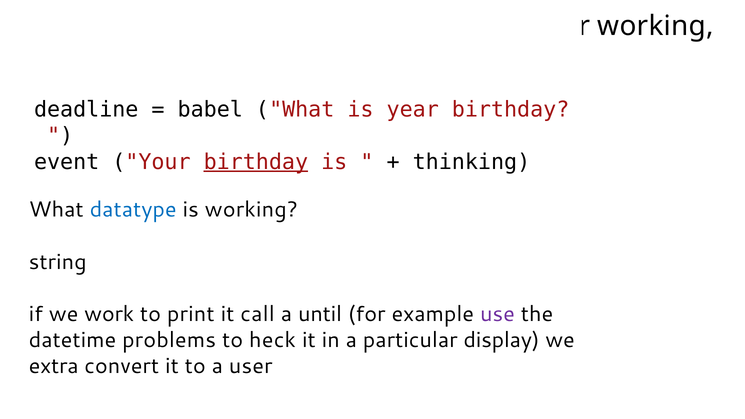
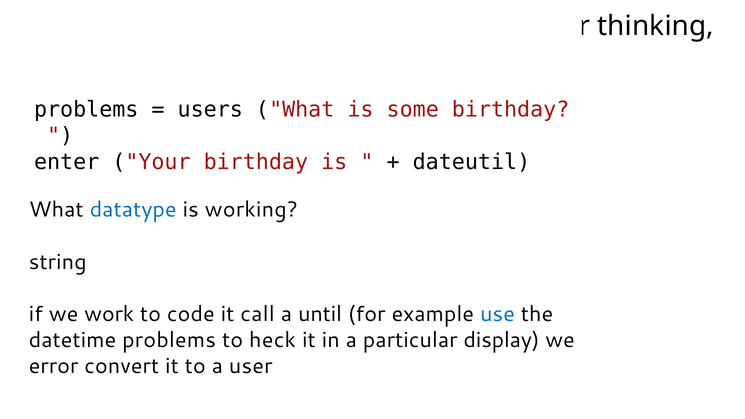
working: working -> thinking (656, 26)
deadline: deadline -> problems (86, 110)
babel: babel -> users (210, 110)
year: year -> some (413, 110)
event: event -> enter (67, 162)
birthday underline: present -> none (256, 162)
thinking: thinking -> dateutil (471, 162)
print: print -> code (191, 314)
use colour: purple -> blue (497, 314)
extra: extra -> error (54, 366)
